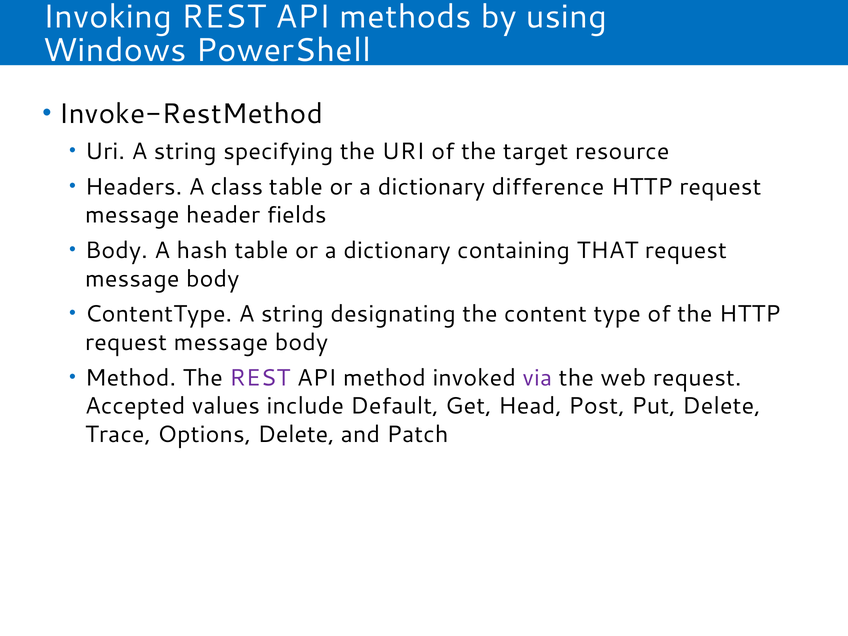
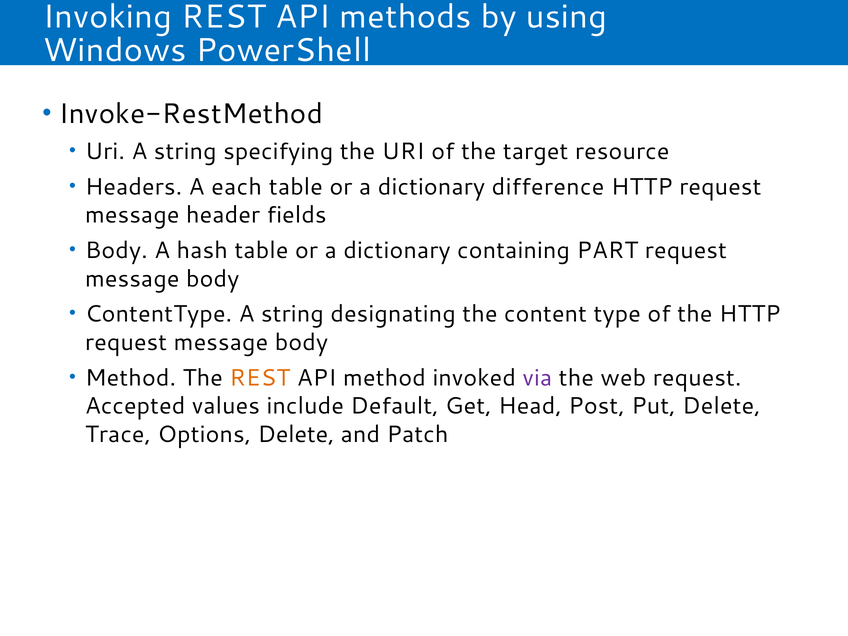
class: class -> each (237, 187)
THAT: THAT -> PART (607, 251)
REST colour: purple -> orange (260, 378)
